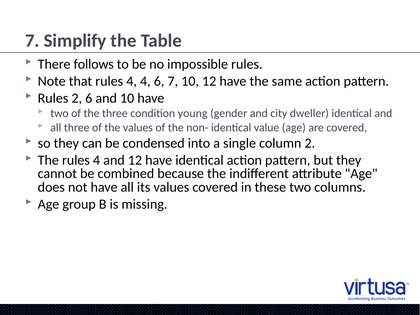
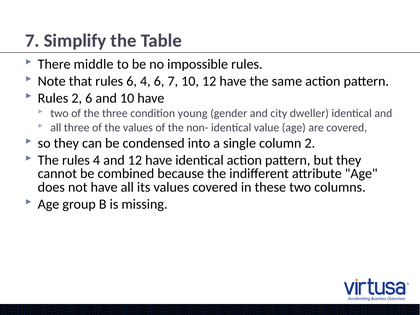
follows: follows -> middle (94, 64)
that rules 4: 4 -> 6 (132, 81)
